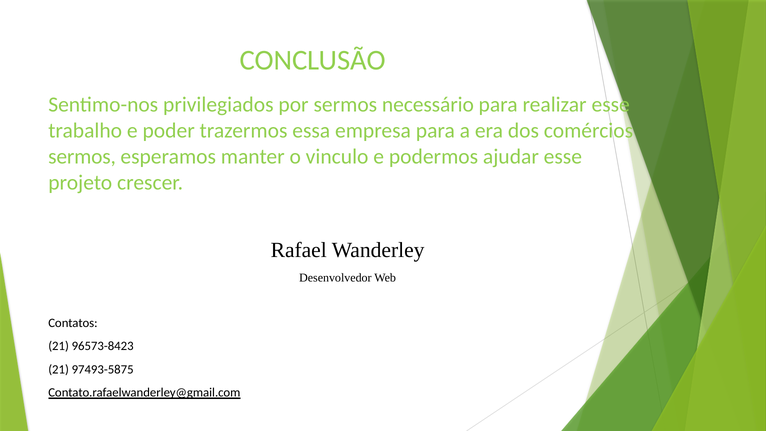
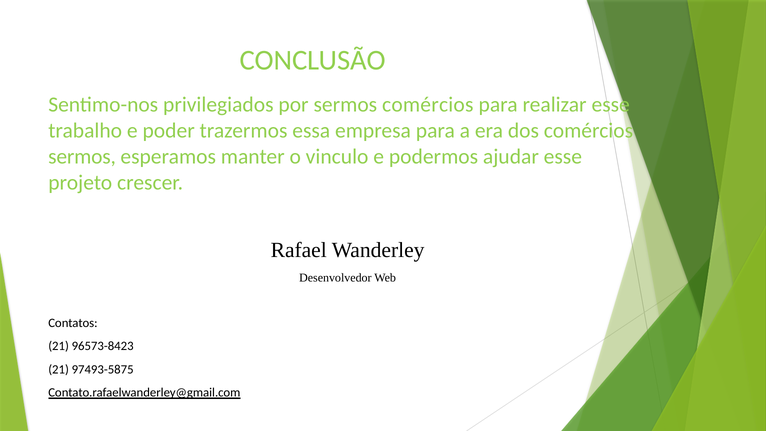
sermos necessário: necessário -> comércios (428, 105)
